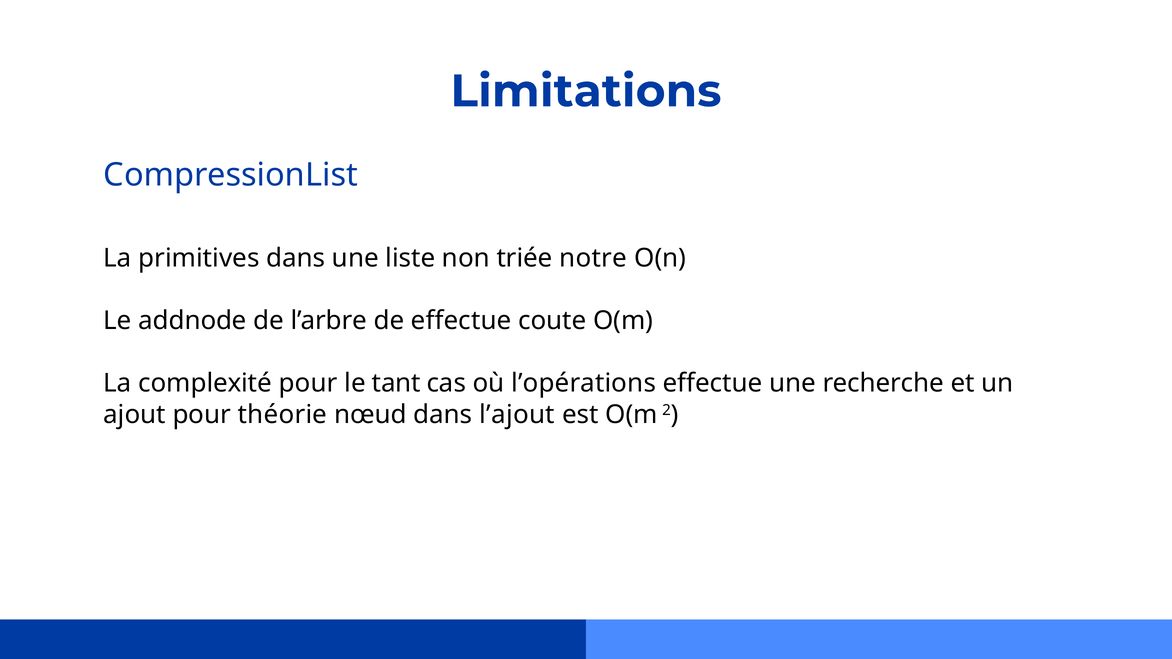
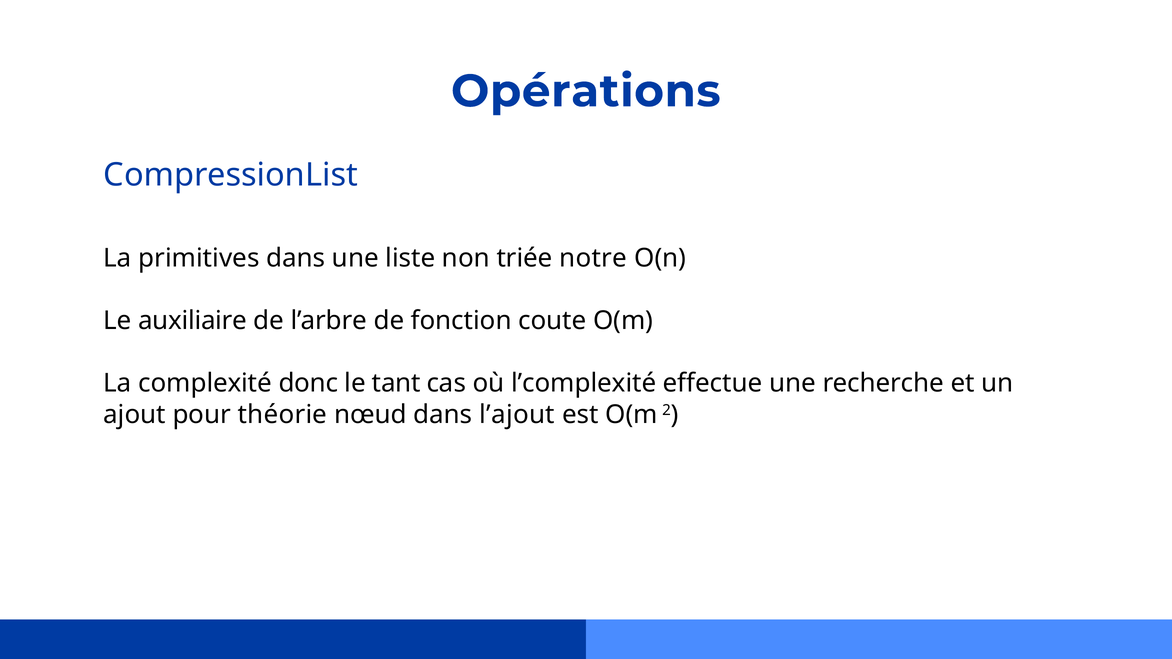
Limitations: Limitations -> Opérations (586, 91)
addnode: addnode -> auxiliaire (193, 321)
de effectue: effectue -> fonction (461, 321)
complexité pour: pour -> donc (308, 383)
l’opérations: l’opérations -> l’complexité (584, 383)
